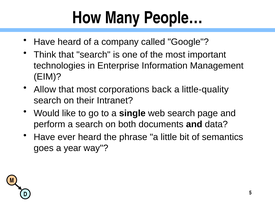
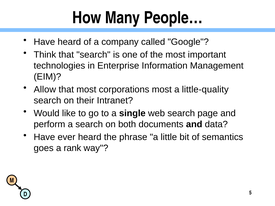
corporations back: back -> most (162, 90)
year: year -> rank (72, 148)
